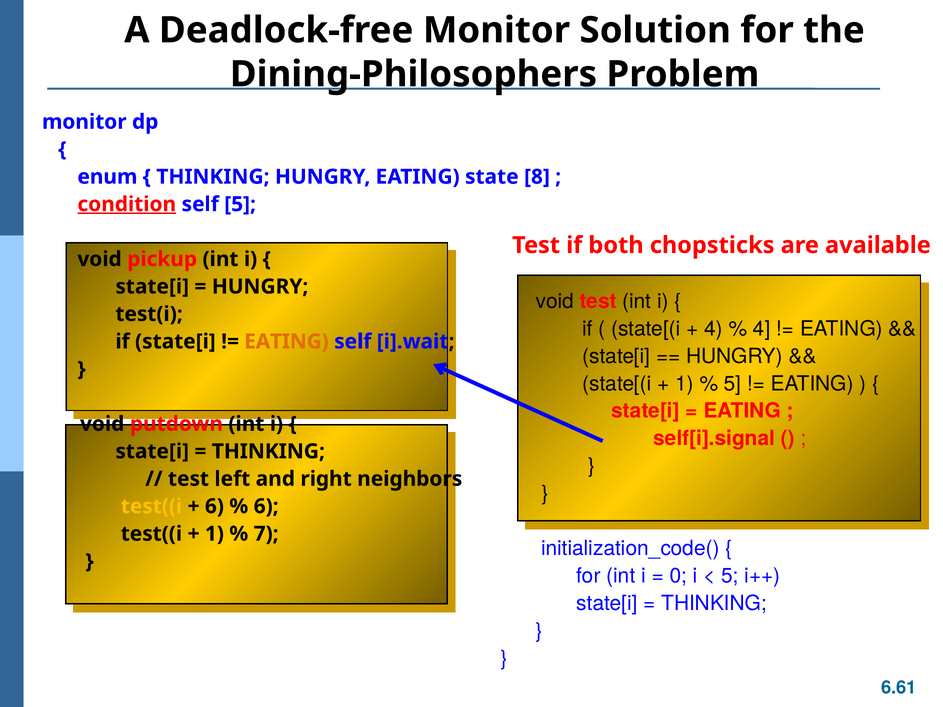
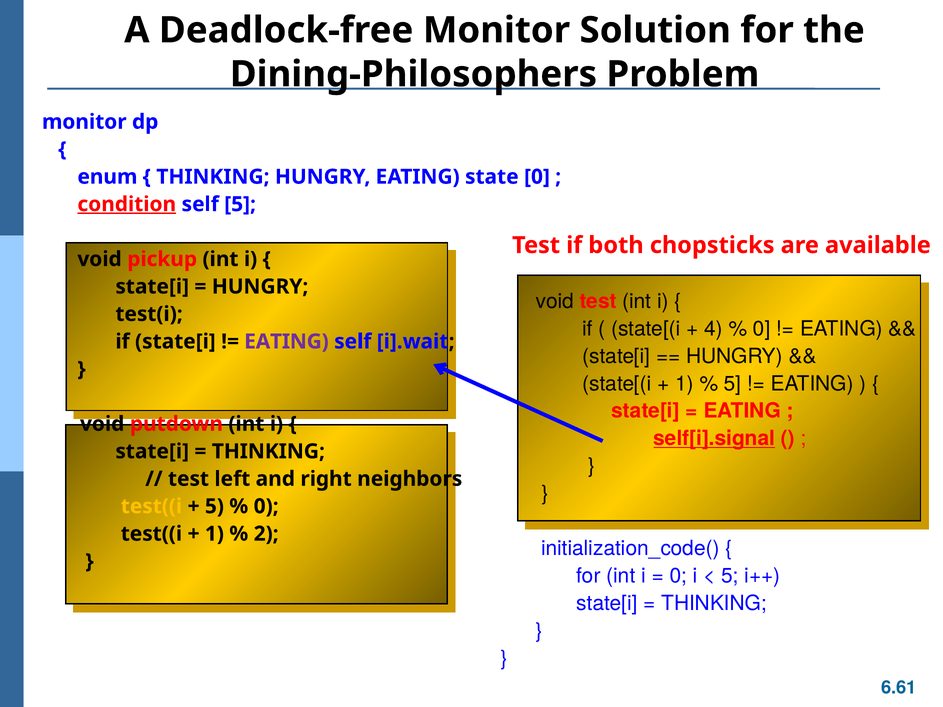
state 8: 8 -> 0 (537, 177)
4: 4 -> 0 (762, 329)
EATING colour: orange -> purple (286, 342)
self[i].signal underline: none -> present (714, 439)
6: 6 -> 5 (214, 507)
6: 6 -> 0 (266, 507)
7: 7 -> 2 (266, 534)
